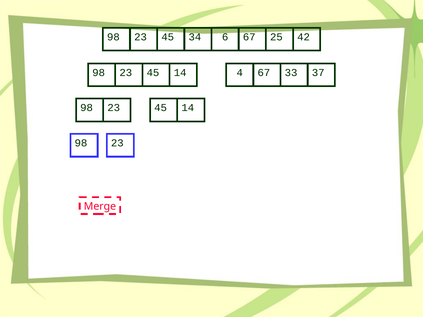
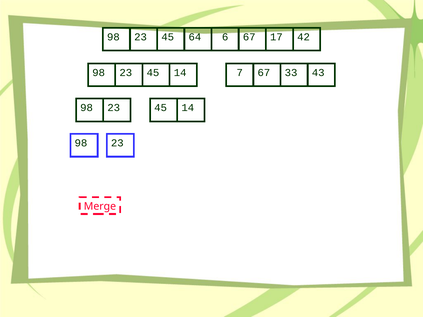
34: 34 -> 64 (195, 37)
25: 25 -> 17 (276, 37)
4: 4 -> 7 (240, 73)
37: 37 -> 43 (318, 73)
